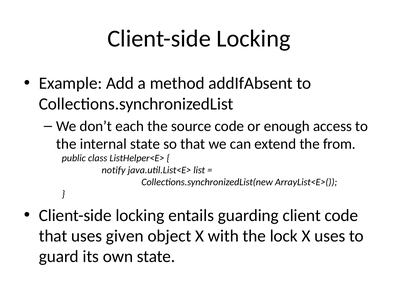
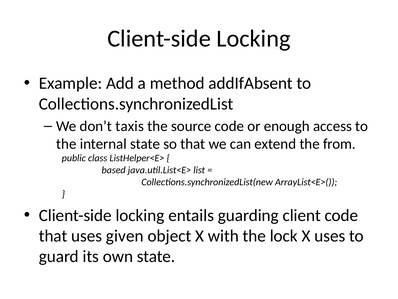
each: each -> taxis (130, 126)
notify: notify -> based (114, 170)
